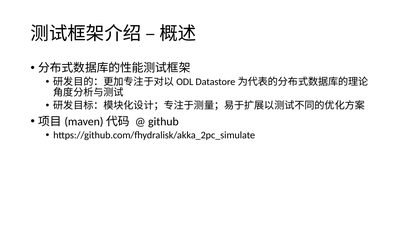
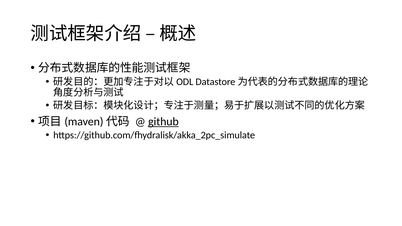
github underline: none -> present (163, 122)
